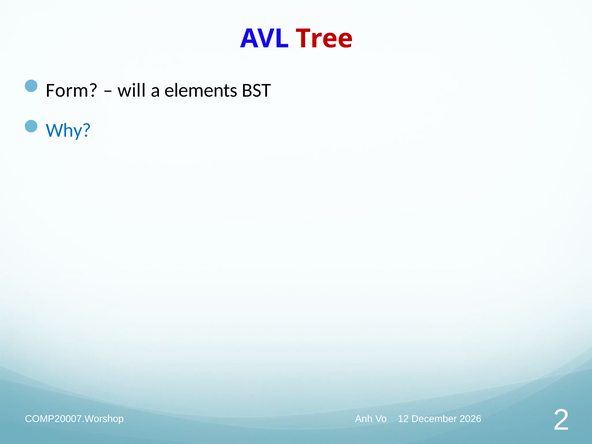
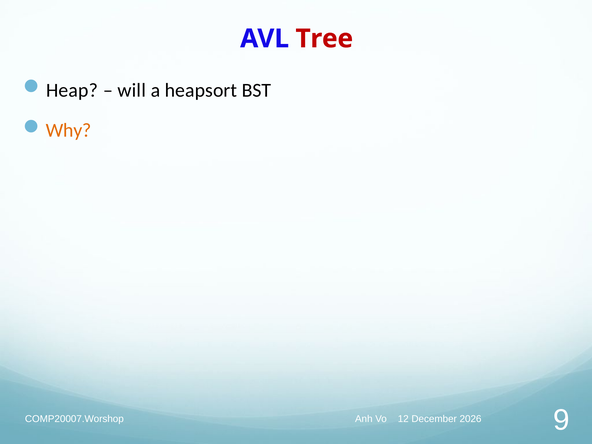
Form: Form -> Heap (72, 90)
elements: elements -> heapsort (201, 90)
Why colour: blue -> orange (69, 130)
2: 2 -> 9 (561, 420)
